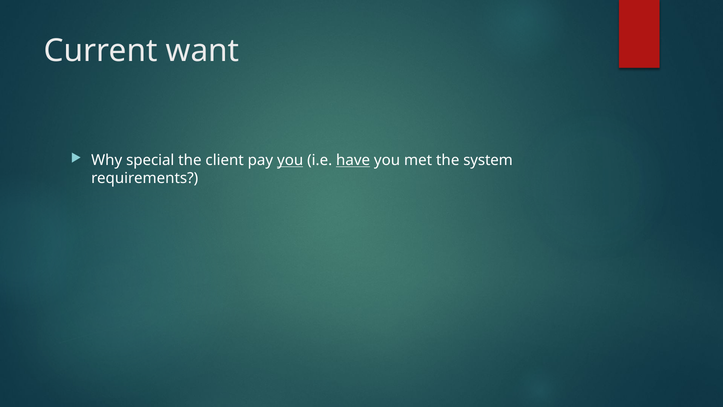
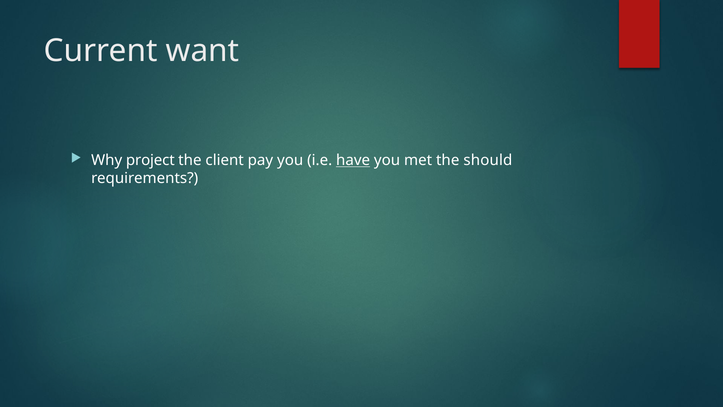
special: special -> project (150, 160)
you underline: present -> none (290, 160)
system: system -> should (488, 160)
